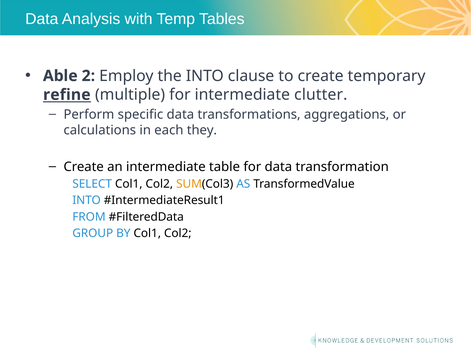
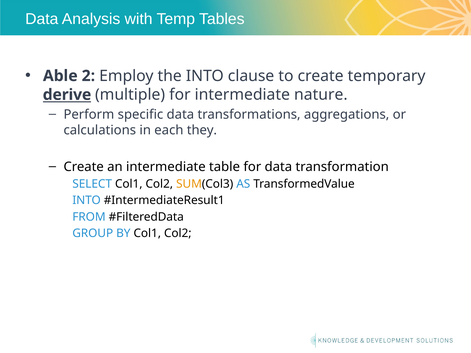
refine: refine -> derive (67, 95)
clutter: clutter -> nature (321, 95)
